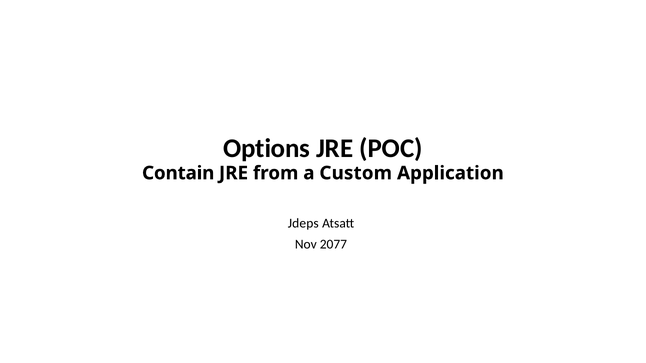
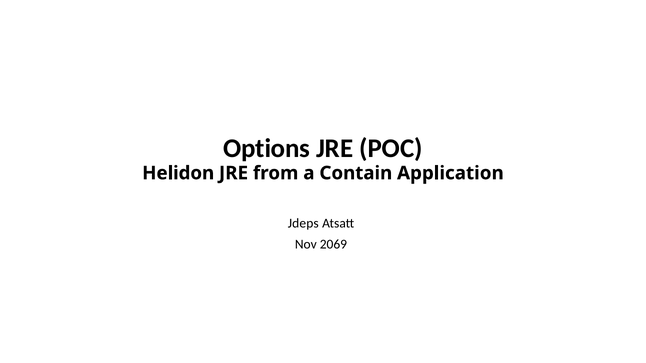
Contain: Contain -> Helidon (178, 173)
Custom: Custom -> Contain (356, 173)
2077: 2077 -> 2069 (333, 245)
